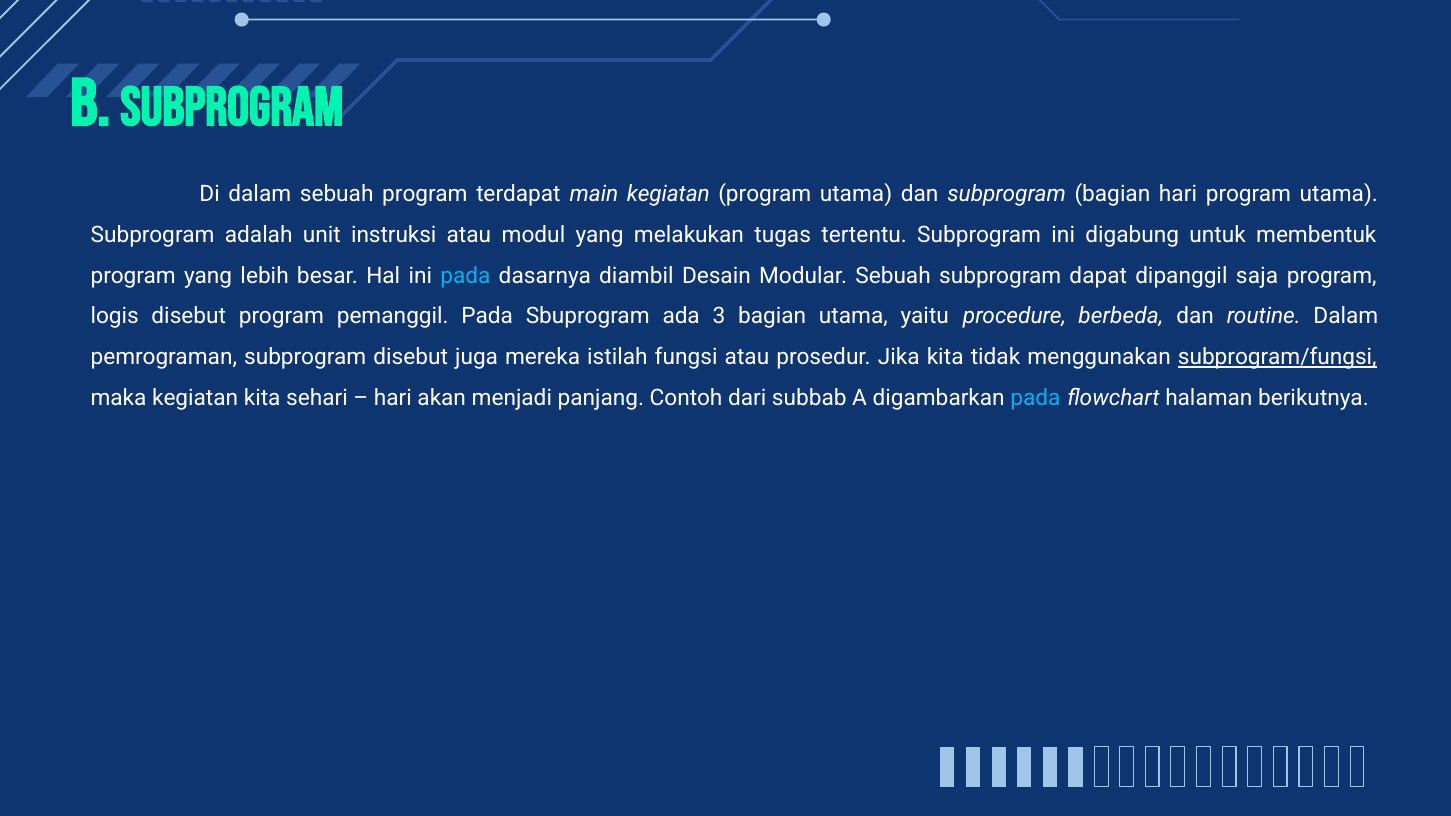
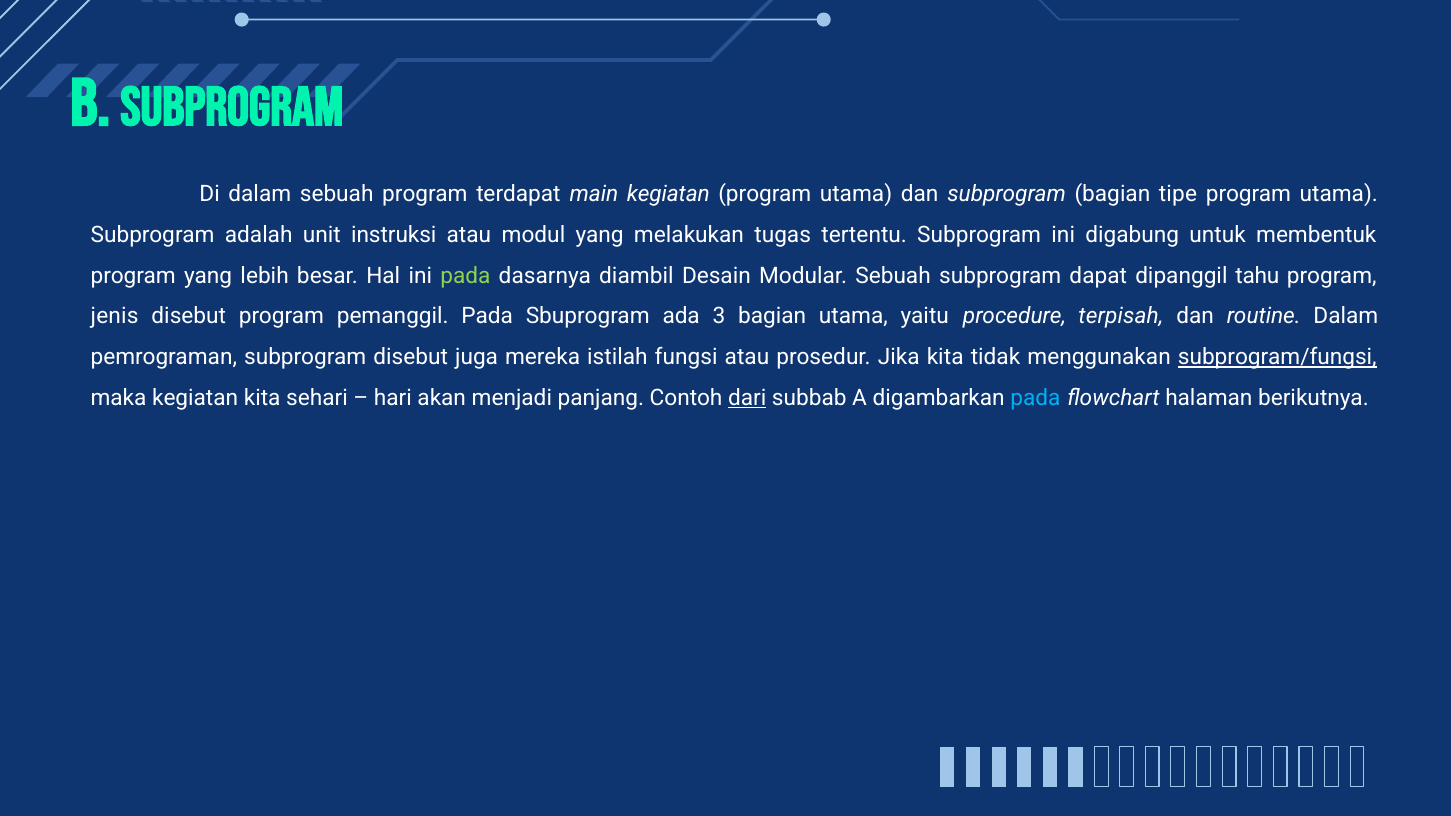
bagian hari: hari -> tipe (1178, 194)
pada colour: light blue -> light green (465, 276)
saja: saja -> tahu (1257, 276)
logis: logis -> jenis (115, 316)
berbeda: berbeda -> terpisah (1121, 316)
dari underline: none -> present (747, 398)
